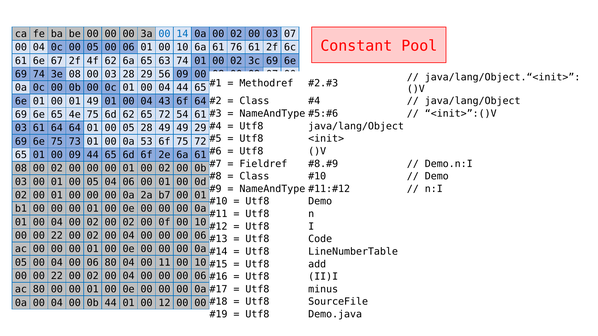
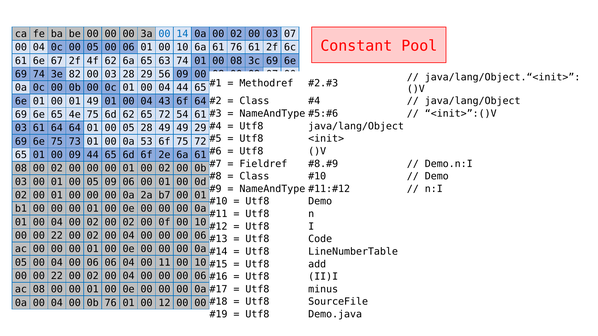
74 01 00 02: 02 -> 08 (236, 61)
3e 08: 08 -> 82 (75, 74)
05 04: 04 -> 09 (111, 182)
06 80: 80 -> 06 (111, 263)
ac 80: 80 -> 08 (39, 290)
0b 44: 44 -> 76 (111, 303)
